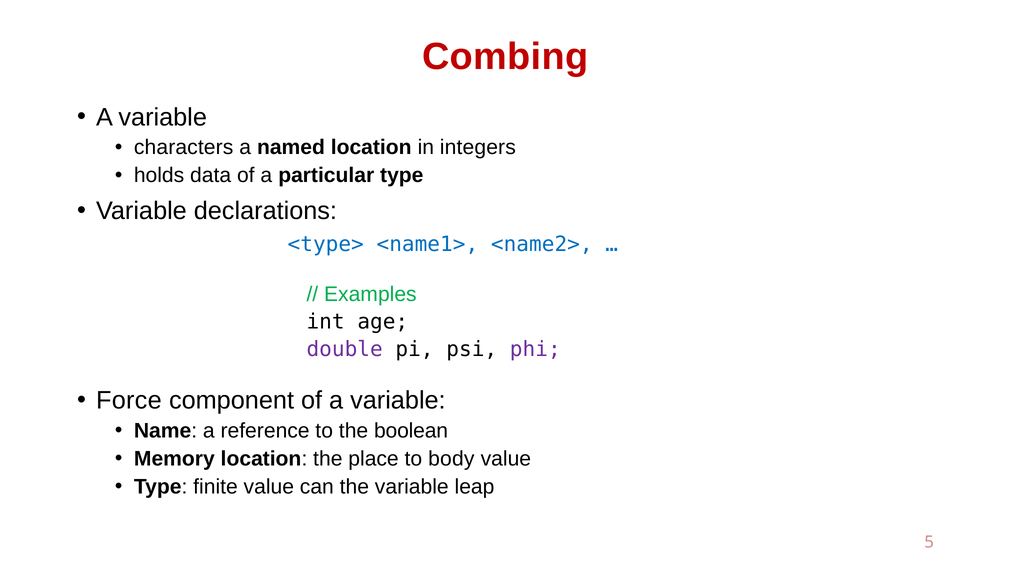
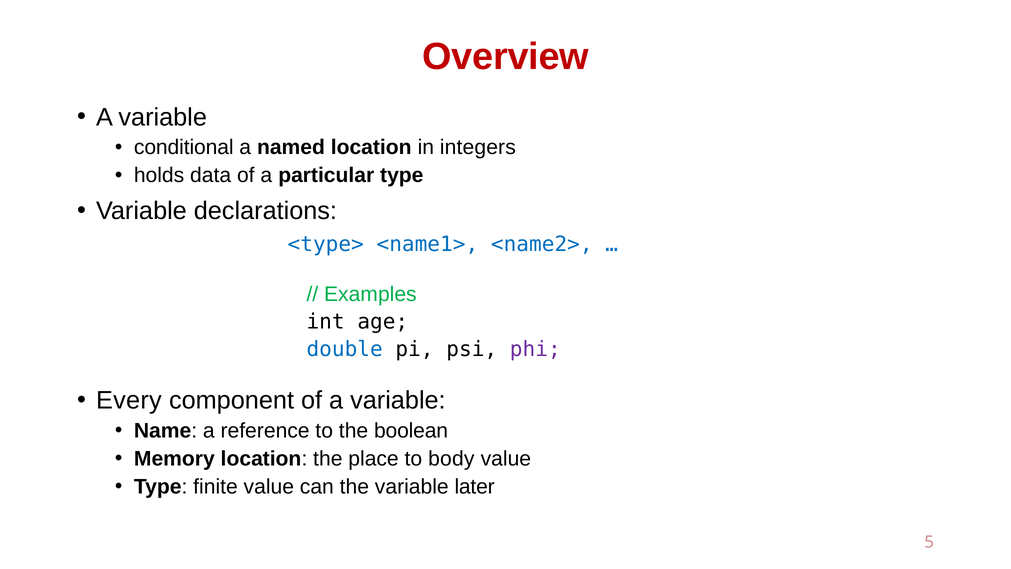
Combing: Combing -> Overview (506, 57)
characters: characters -> conditional (184, 147)
double colour: purple -> blue (345, 349)
Force: Force -> Every (129, 400)
leap: leap -> later (475, 486)
